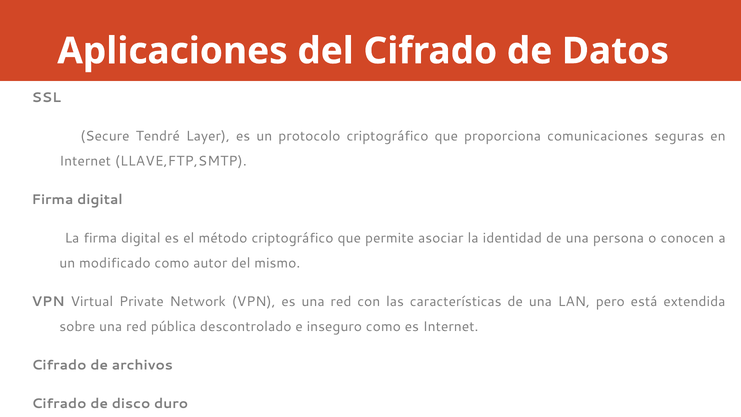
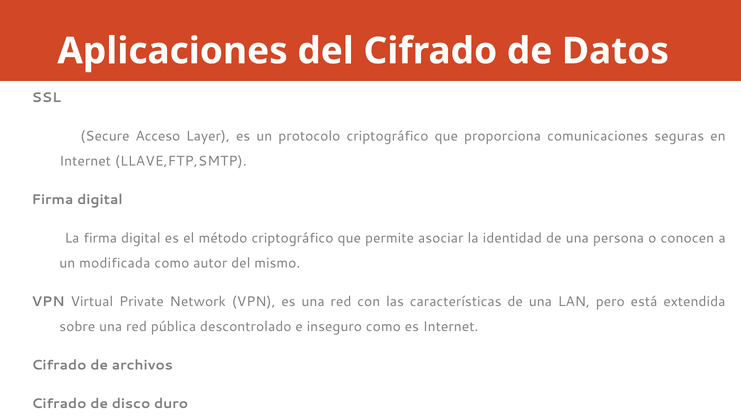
Tendré: Tendré -> Acceso (158, 136)
modificado: modificado -> modificada (115, 263)
